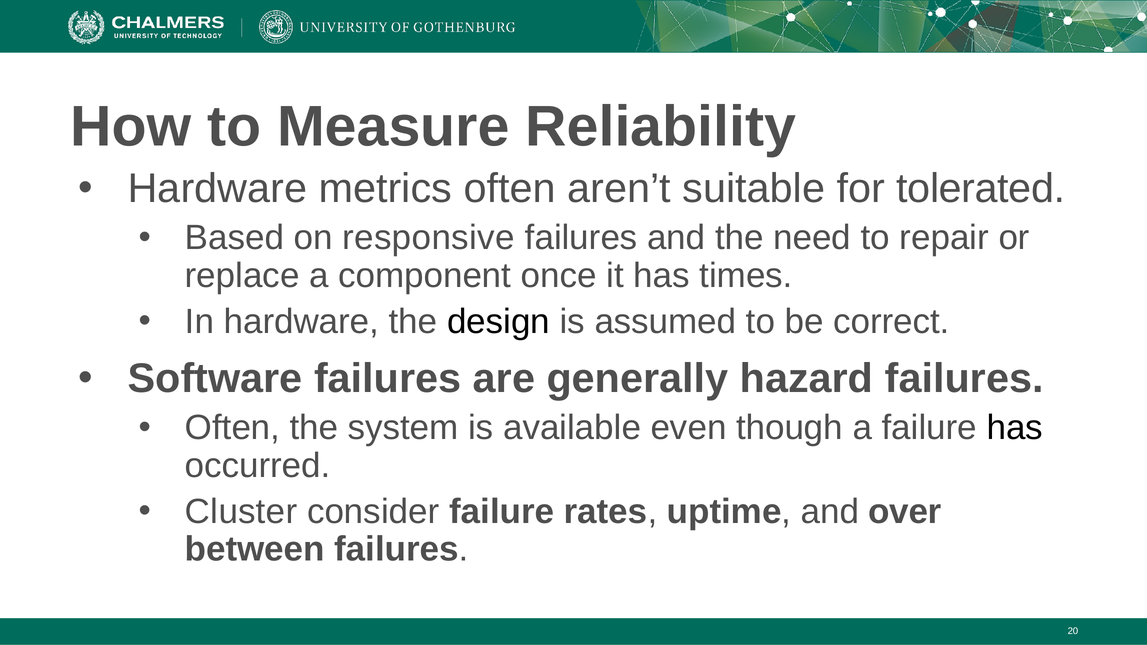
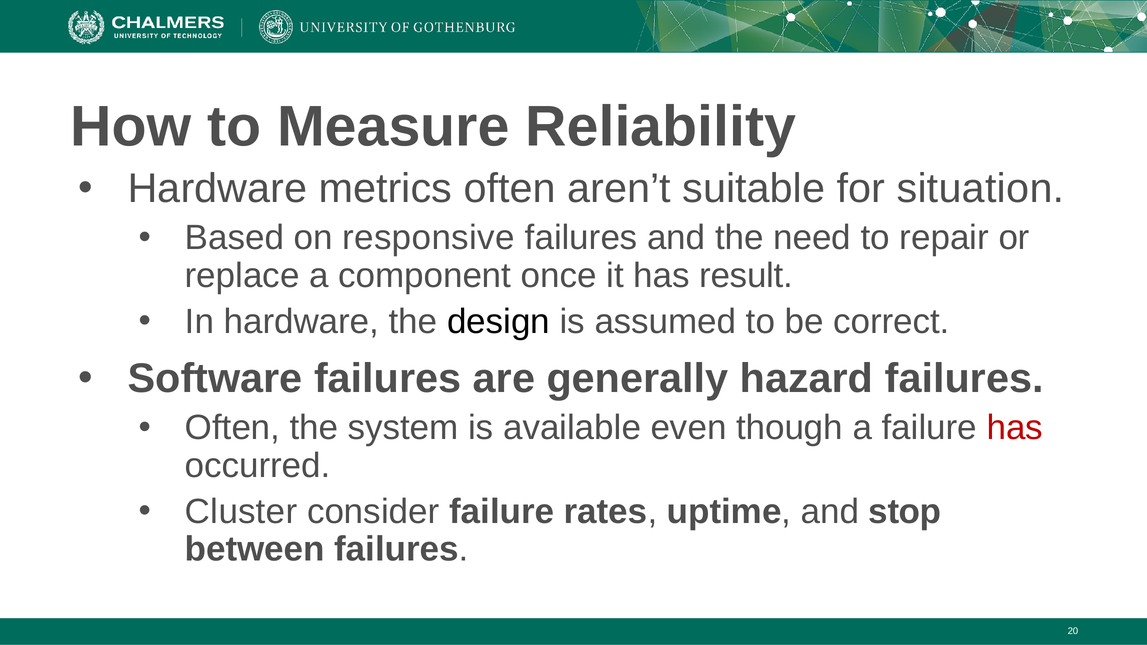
tolerated: tolerated -> situation (980, 189)
times: times -> result (746, 276)
has colour: black -> red (1015, 428)
over: over -> stop (905, 512)
